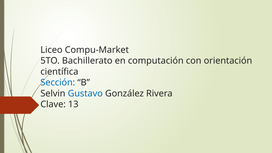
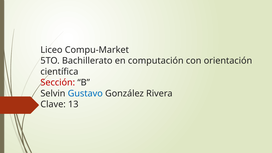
Sección colour: blue -> red (58, 83)
